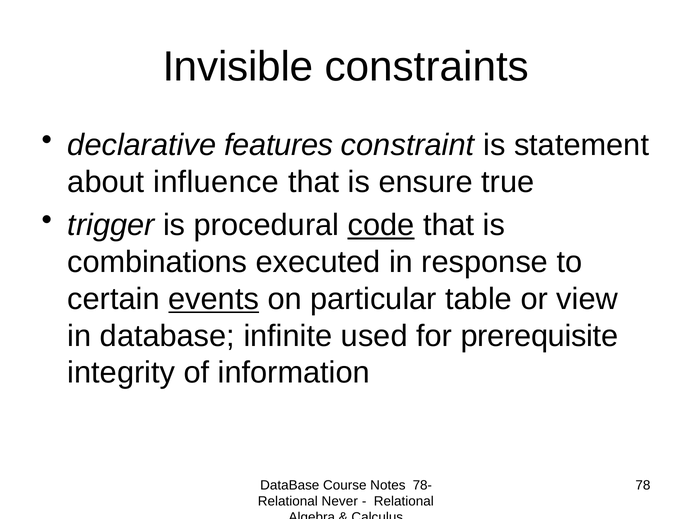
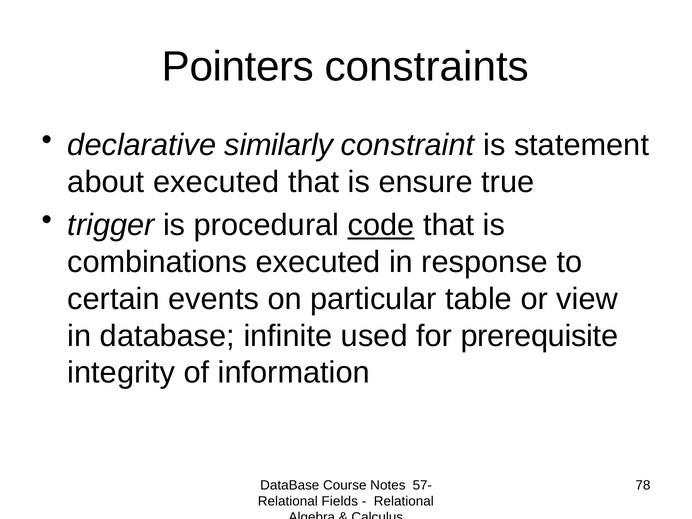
Invisible: Invisible -> Pointers (238, 67)
features: features -> similarly (279, 145)
about influence: influence -> executed (216, 182)
events underline: present -> none (214, 299)
78-: 78- -> 57- (422, 485)
Never: Never -> Fields (340, 501)
